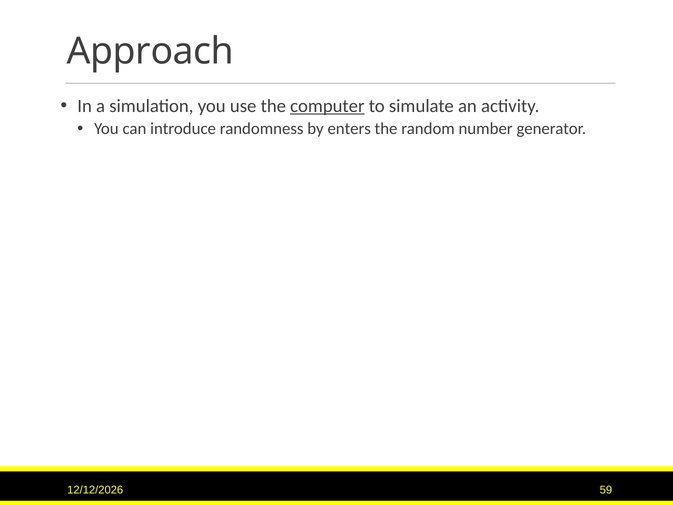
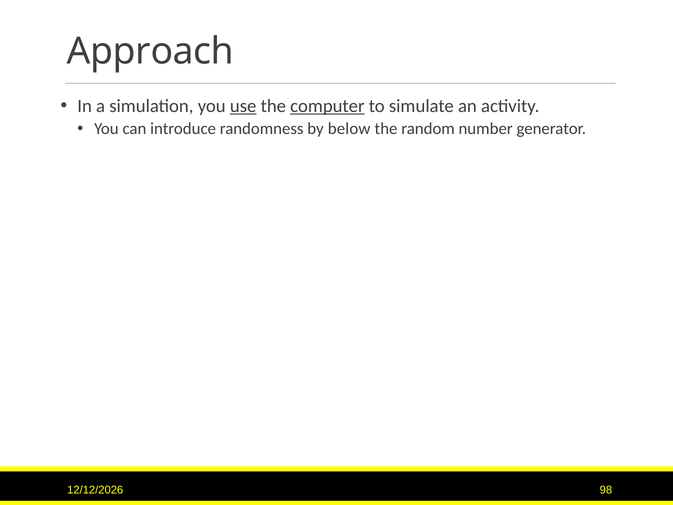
use underline: none -> present (243, 106)
enters: enters -> below (349, 129)
59: 59 -> 98 (606, 490)
